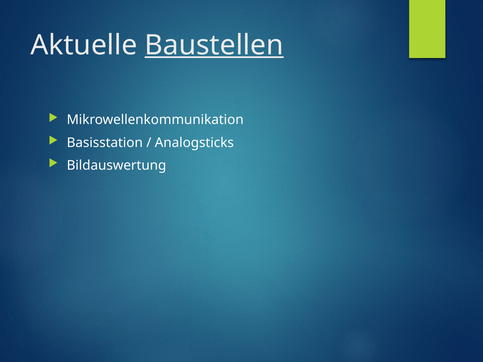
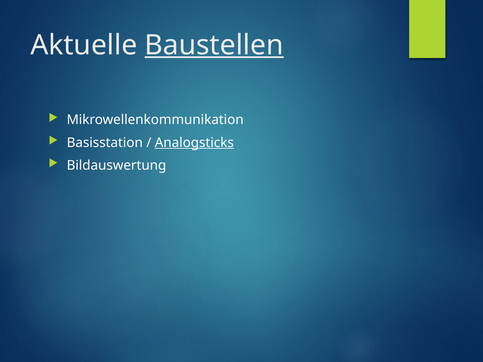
Analogsticks underline: none -> present (194, 143)
